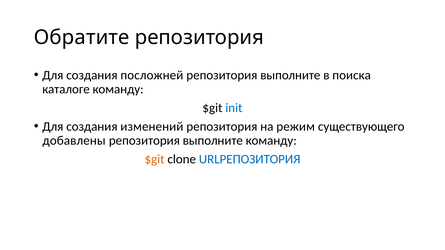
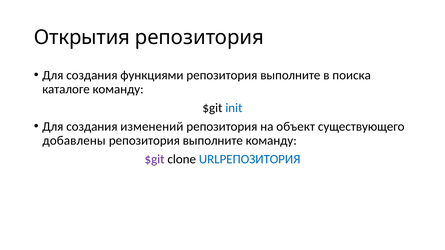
Обратите: Обратите -> Открытия (82, 37)
посложней: посложней -> функциями (152, 75)
режим: режим -> объект (296, 127)
$git colour: orange -> purple (155, 159)
